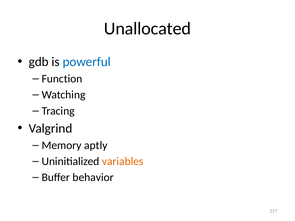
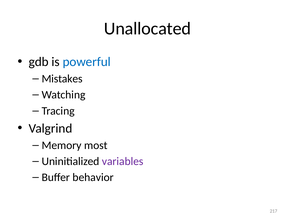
Function: Function -> Mistakes (62, 79)
aptly: aptly -> most (96, 145)
variables colour: orange -> purple (123, 161)
